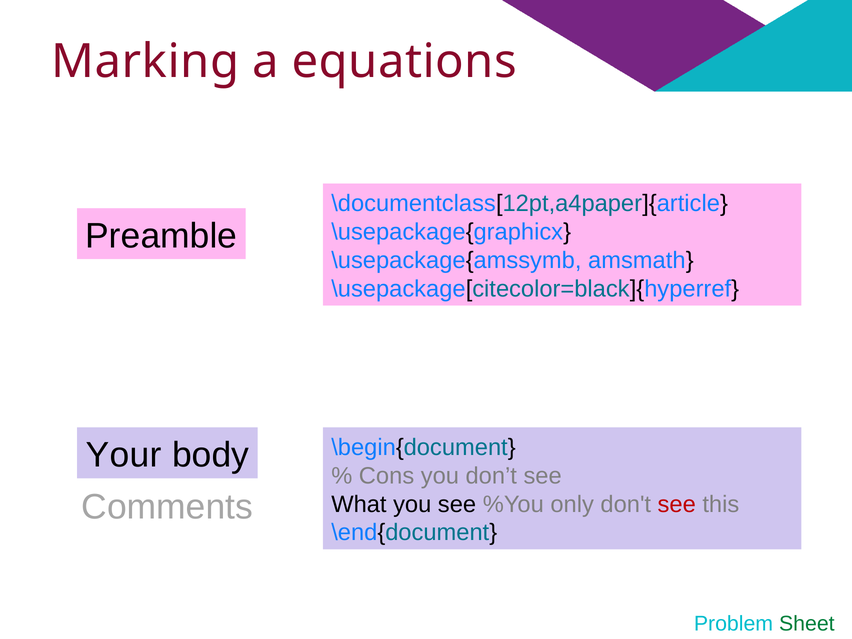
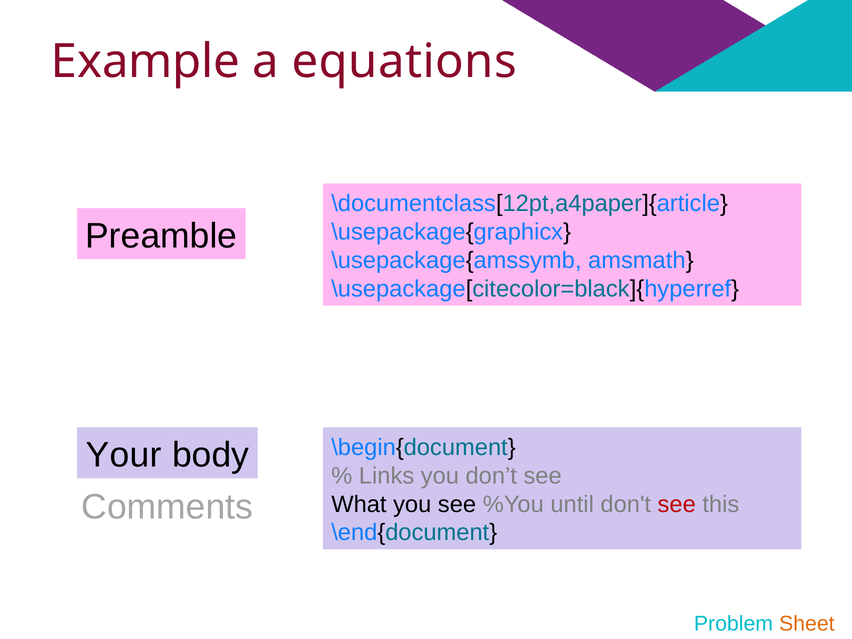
Marking: Marking -> Example (146, 61)
Cons: Cons -> Links (387, 476)
only: only -> until (572, 504)
Sheet colour: green -> orange (807, 624)
